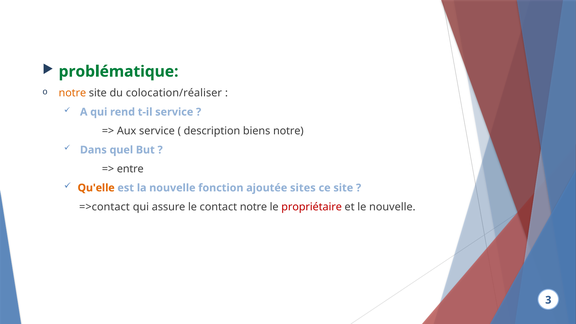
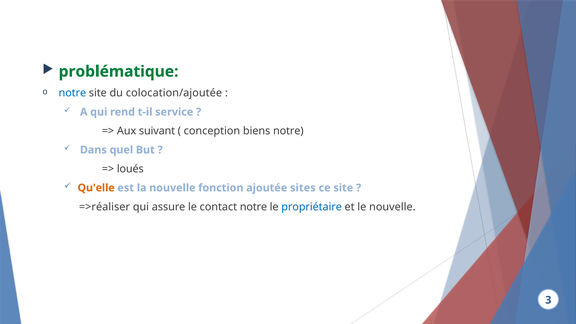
notre colour: orange -> blue (72, 93)
colocation/réaliser: colocation/réaliser -> colocation/ajoutée (174, 93)
Aux service: service -> suivant (157, 131)
description: description -> conception (212, 131)
entre: entre -> loués (130, 169)
=>contact: =>contact -> =>réaliser (104, 207)
propriétaire colour: red -> blue (312, 207)
